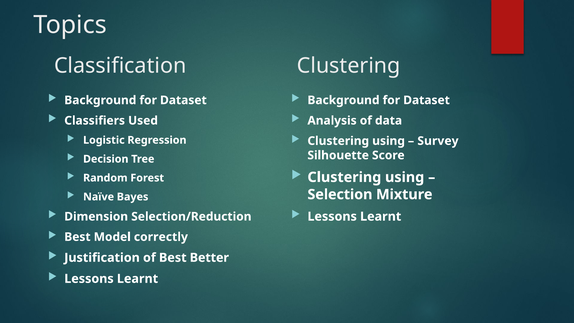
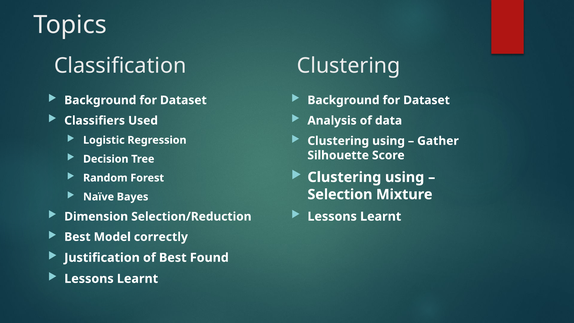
Survey: Survey -> Gather (438, 141)
Better: Better -> Found (209, 258)
